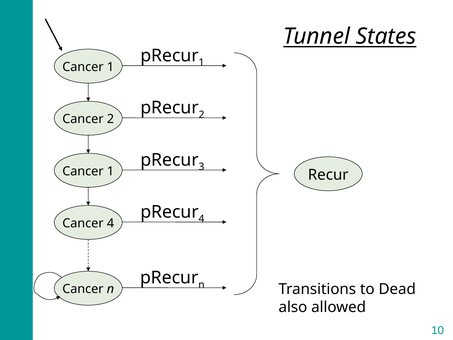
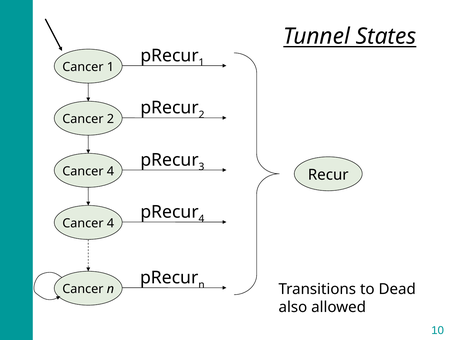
1: 1 -> 4 (110, 171)
